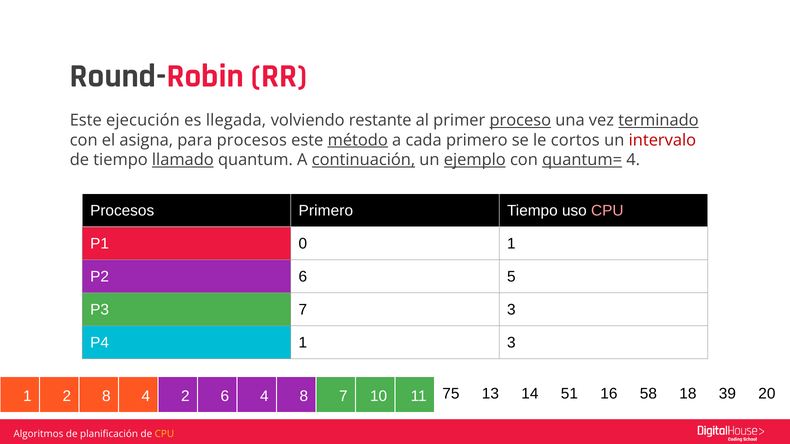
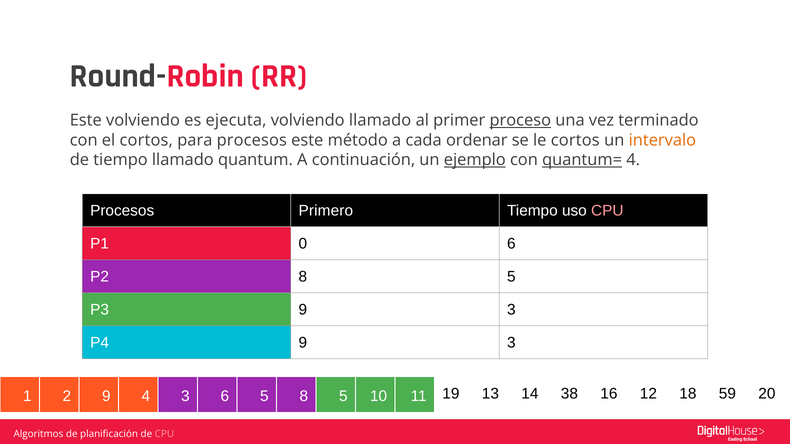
Este ejecución: ejecución -> volviendo (143, 120)
llegada: llegada -> ejecuta (236, 120)
volviendo restante: restante -> llamado (380, 120)
terminado underline: present -> none (658, 120)
el asigna: asigna -> cortos (146, 140)
método underline: present -> none (358, 140)
cada primero: primero -> ordenar (477, 140)
intervalo colour: red -> orange (662, 140)
llamado underline: present -> none (183, 160)
continuación underline: present -> none (363, 160)
0 1: 1 -> 6 (511, 244)
P2 6: 6 -> 8 (303, 277)
P3 7: 7 -> 9 (303, 310)
P4 1: 1 -> 9 (303, 343)
2 8: 8 -> 9 (106, 396)
4 2: 2 -> 3 (185, 396)
6 4: 4 -> 5 (264, 396)
7: 7 -> 5 (343, 396)
75: 75 -> 19 (451, 394)
51: 51 -> 38 (569, 394)
58: 58 -> 12 (648, 394)
39: 39 -> 59 (727, 394)
CPU colour: yellow -> pink (164, 435)
